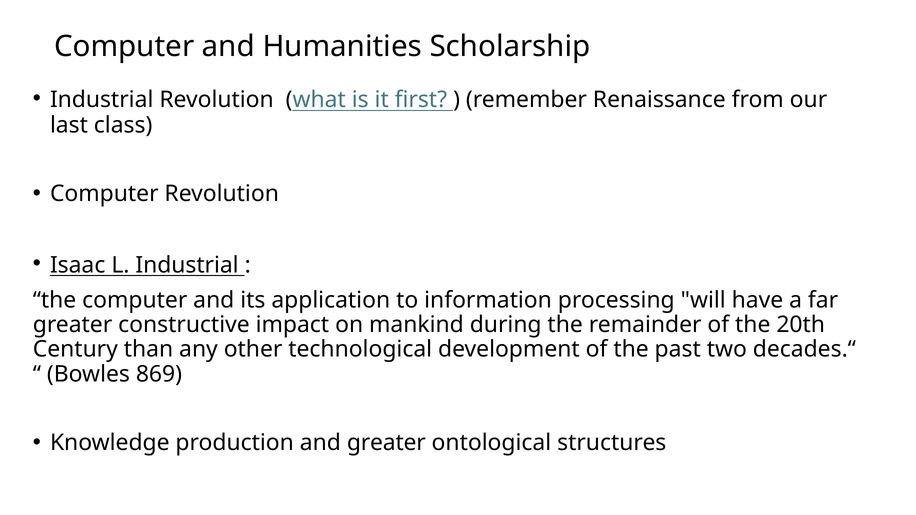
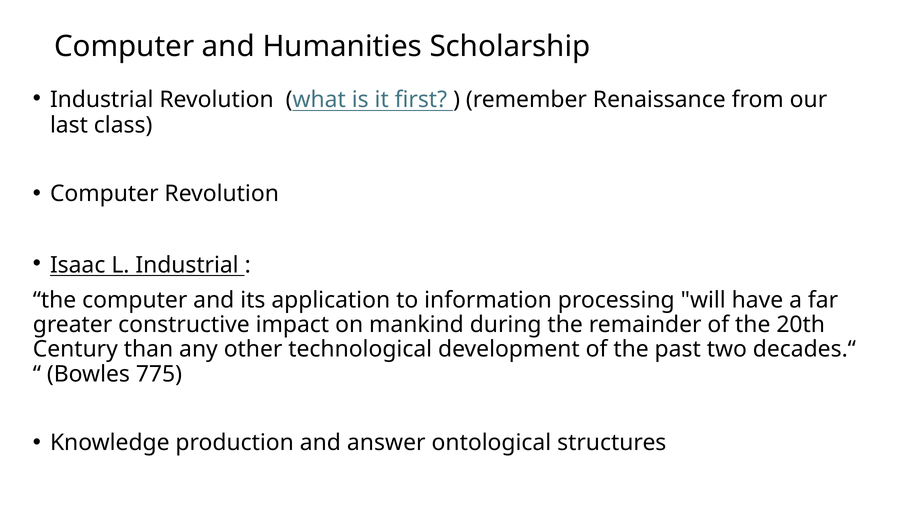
869: 869 -> 775 (159, 374)
and greater: greater -> answer (386, 443)
